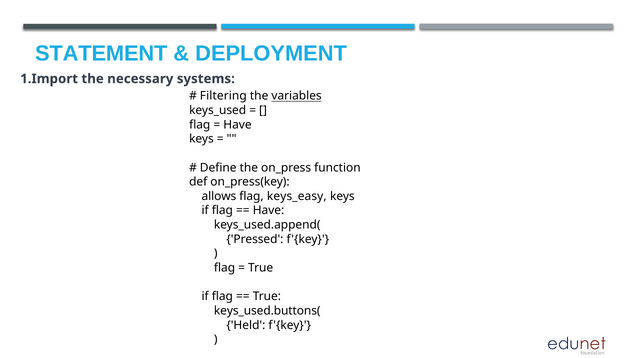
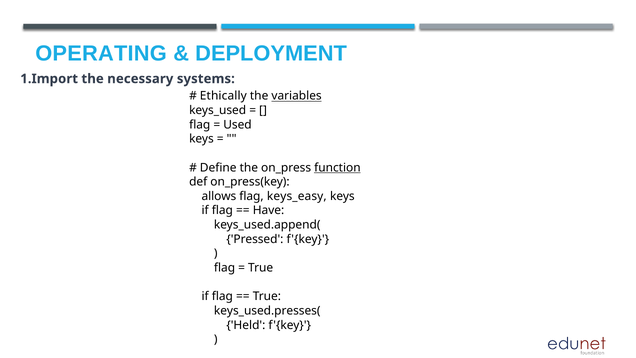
STATEMENT: STATEMENT -> OPERATING (101, 54)
Filtering: Filtering -> Ethically (223, 96)
Have: Have -> Used (237, 125)
function underline: none -> present (337, 167)
keys_used.buttons(: keys_used.buttons( -> keys_used.presses( (267, 311)
